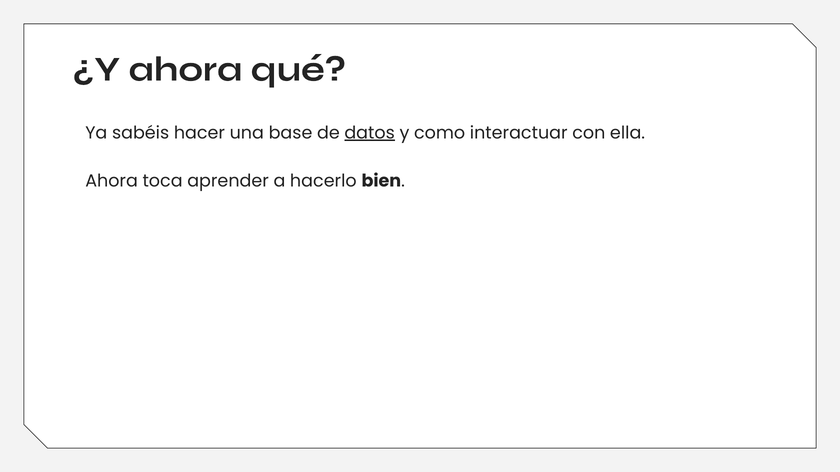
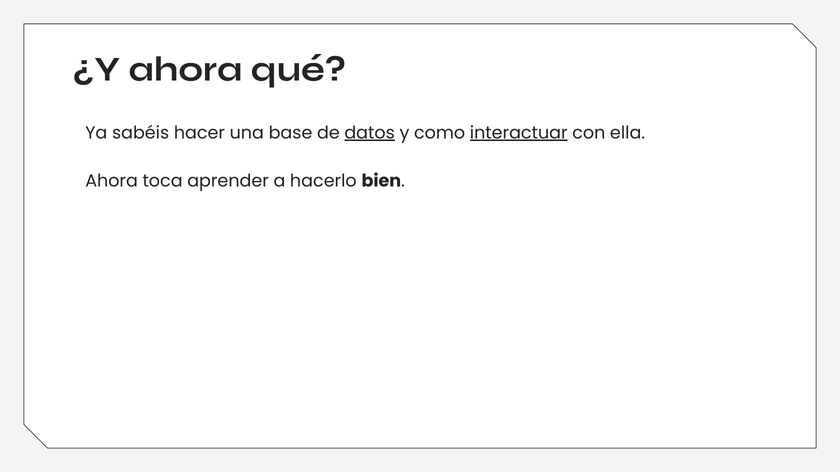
interactuar underline: none -> present (519, 133)
